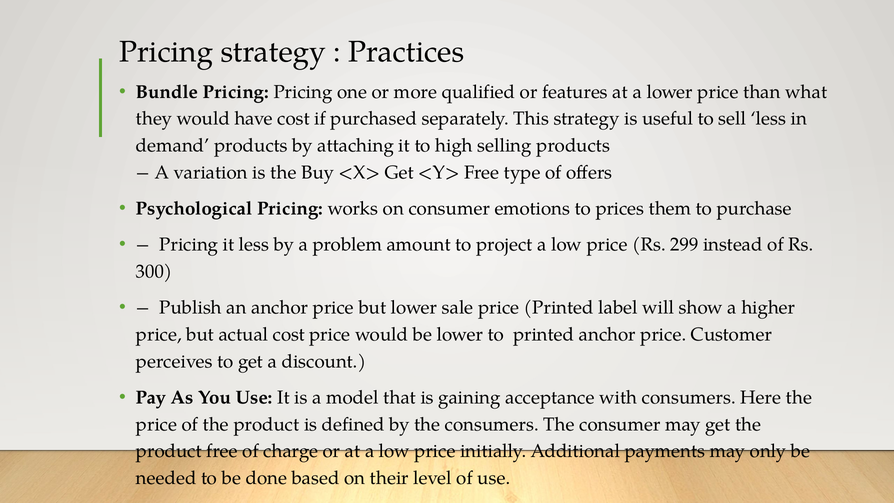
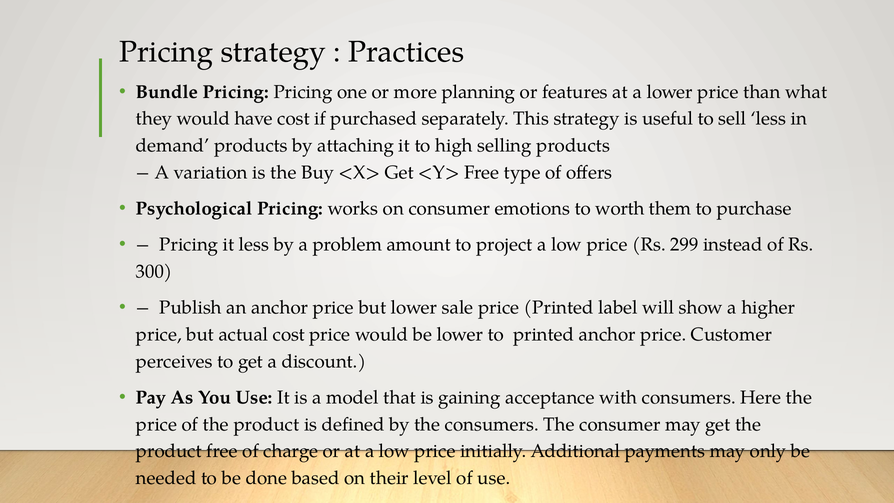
qualified: qualified -> planning (479, 92)
prices: prices -> worth (620, 209)
